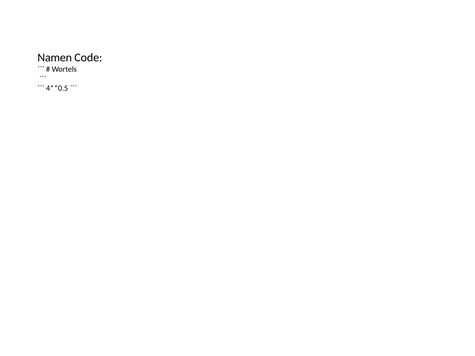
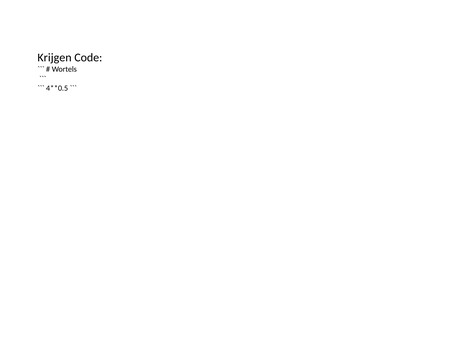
Namen: Namen -> Krijgen (55, 58)
